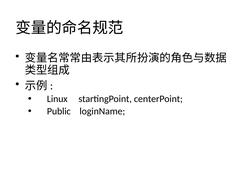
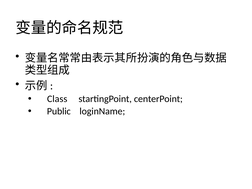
Linux: Linux -> Class (57, 99)
